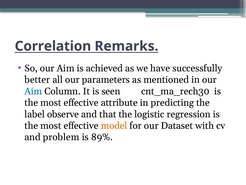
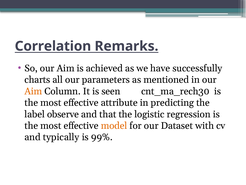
better: better -> charts (37, 80)
Aim colour: blue -> orange (33, 91)
problem: problem -> typically (61, 137)
89%: 89% -> 99% (102, 137)
